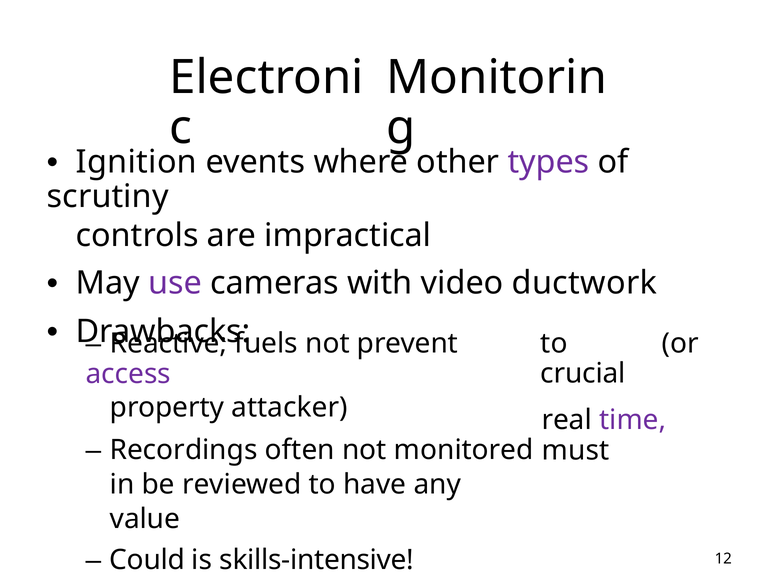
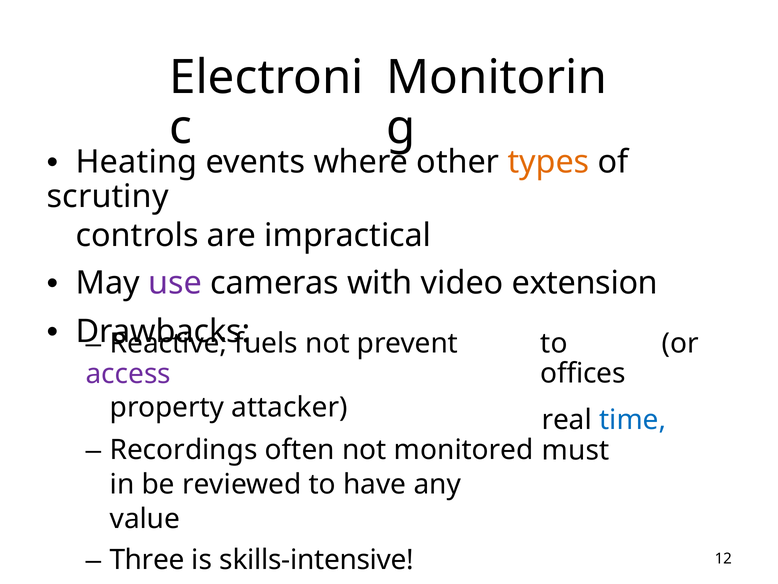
Ignition: Ignition -> Heating (136, 162)
types colour: purple -> orange (549, 162)
ductwork: ductwork -> extension (585, 283)
crucial: crucial -> offices (583, 373)
time colour: purple -> blue (633, 420)
Could: Could -> Three (147, 559)
